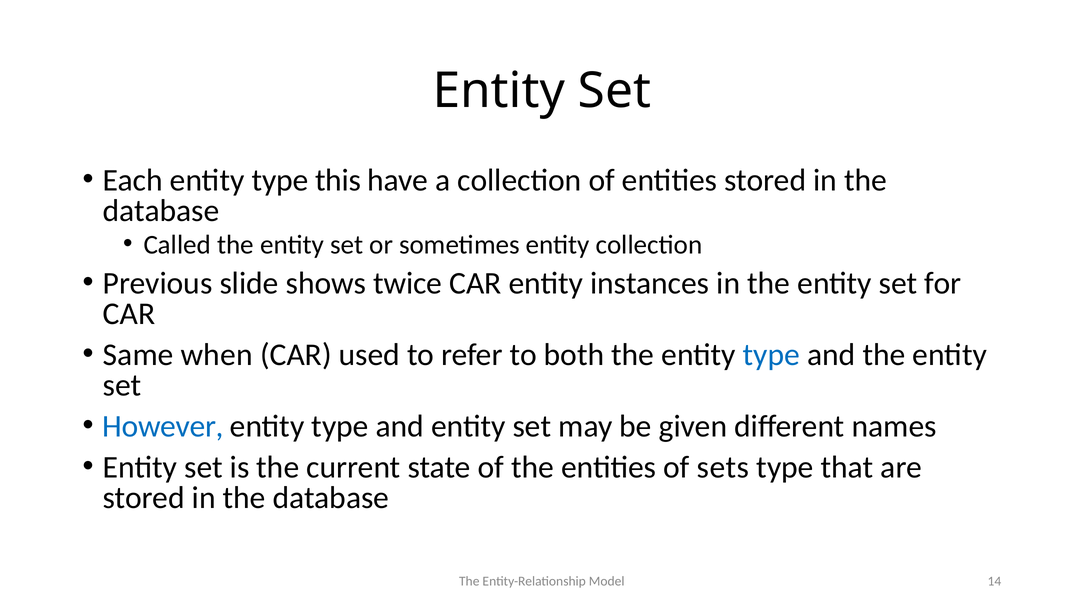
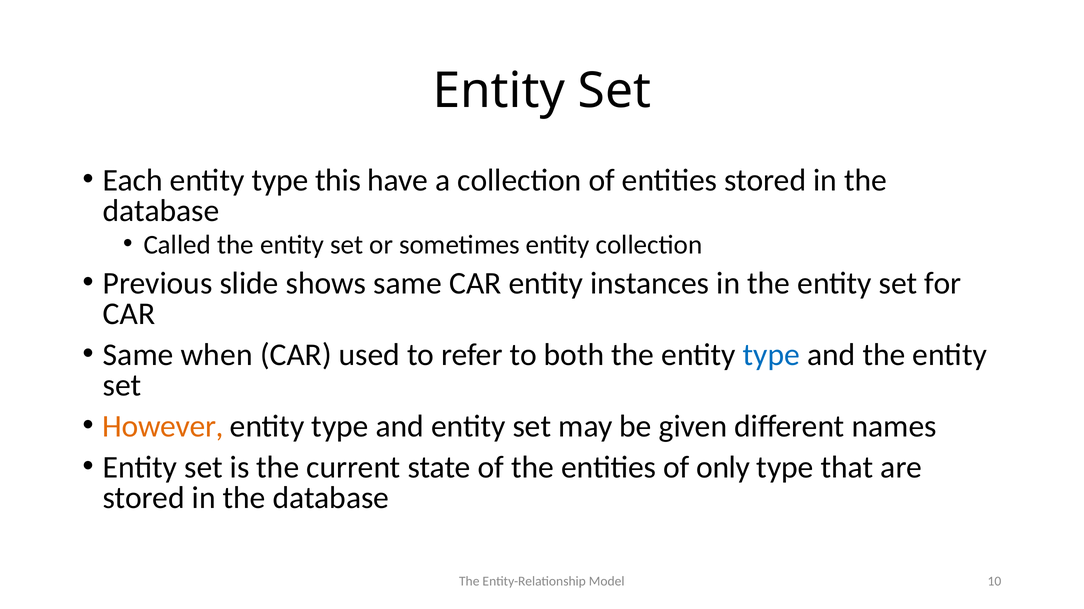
shows twice: twice -> same (407, 284)
However colour: blue -> orange (163, 427)
sets: sets -> only (723, 468)
14: 14 -> 10 (994, 582)
